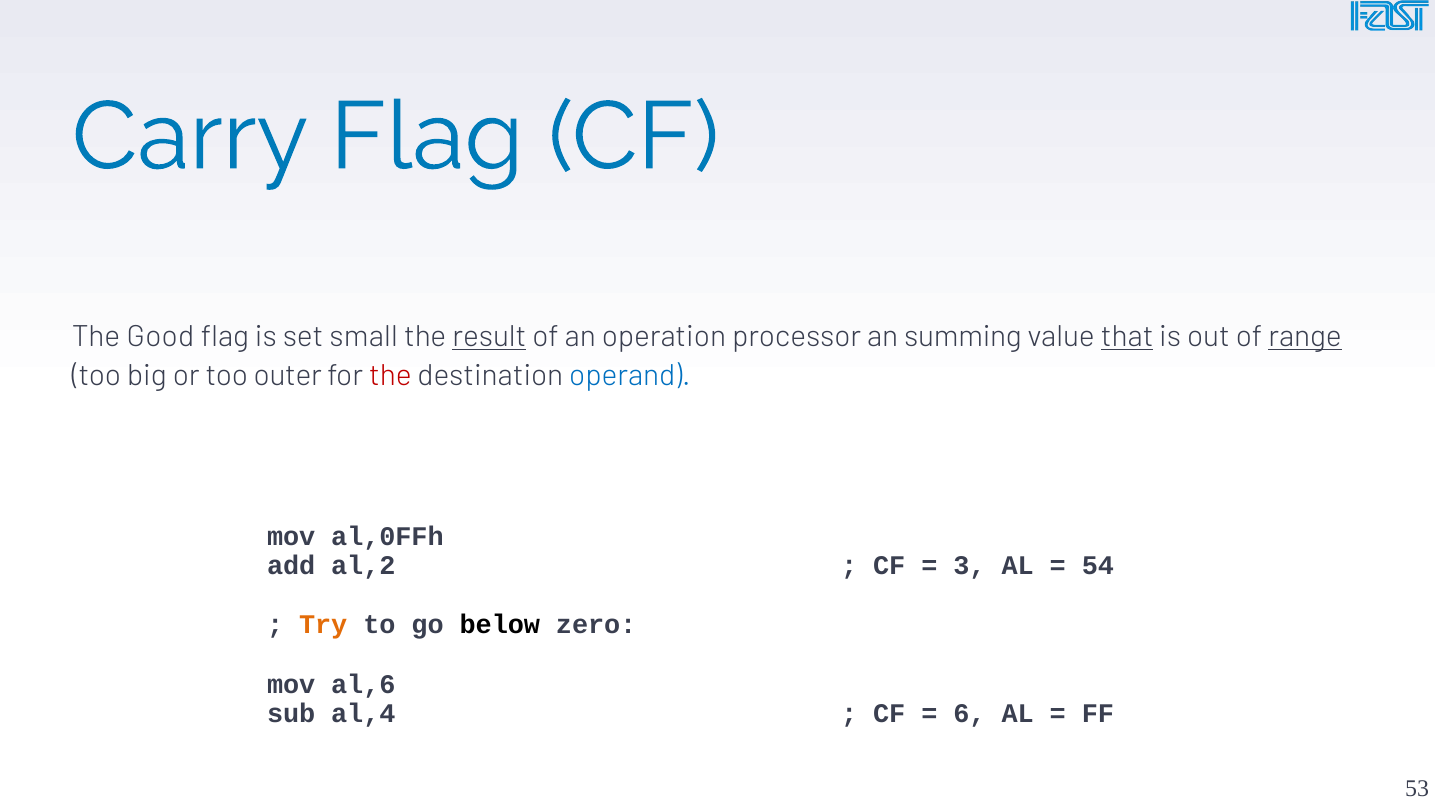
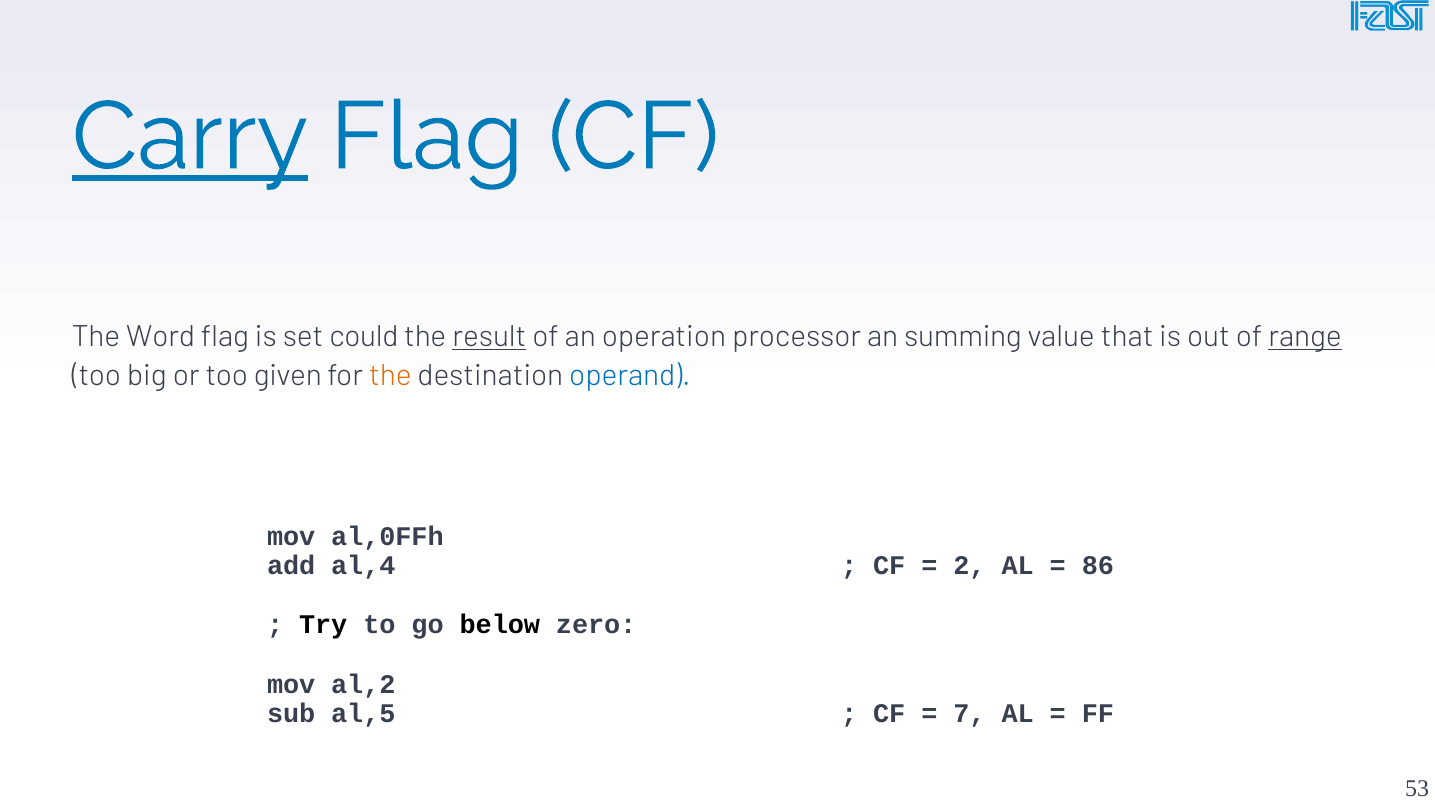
Carry underline: none -> present (190, 137)
Good: Good -> Word (161, 337)
small: small -> could (364, 337)
that underline: present -> none (1127, 337)
outer: outer -> given (288, 376)
the colour: red -> orange (390, 376)
al,2: al,2 -> al,4 (363, 566)
3: 3 -> 2 (969, 566)
54: 54 -> 86 (1098, 566)
Try colour: orange -> black (323, 625)
al,6: al,6 -> al,2 (363, 684)
al,4: al,4 -> al,5 (363, 714)
6: 6 -> 7 (969, 714)
